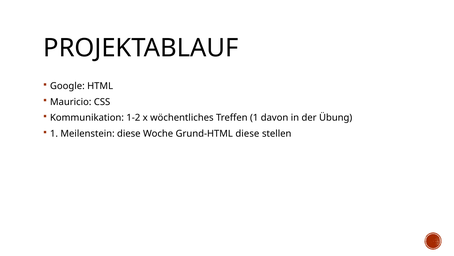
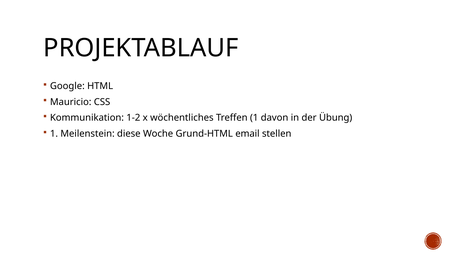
Grund-HTML diese: diese -> email (247, 133)
